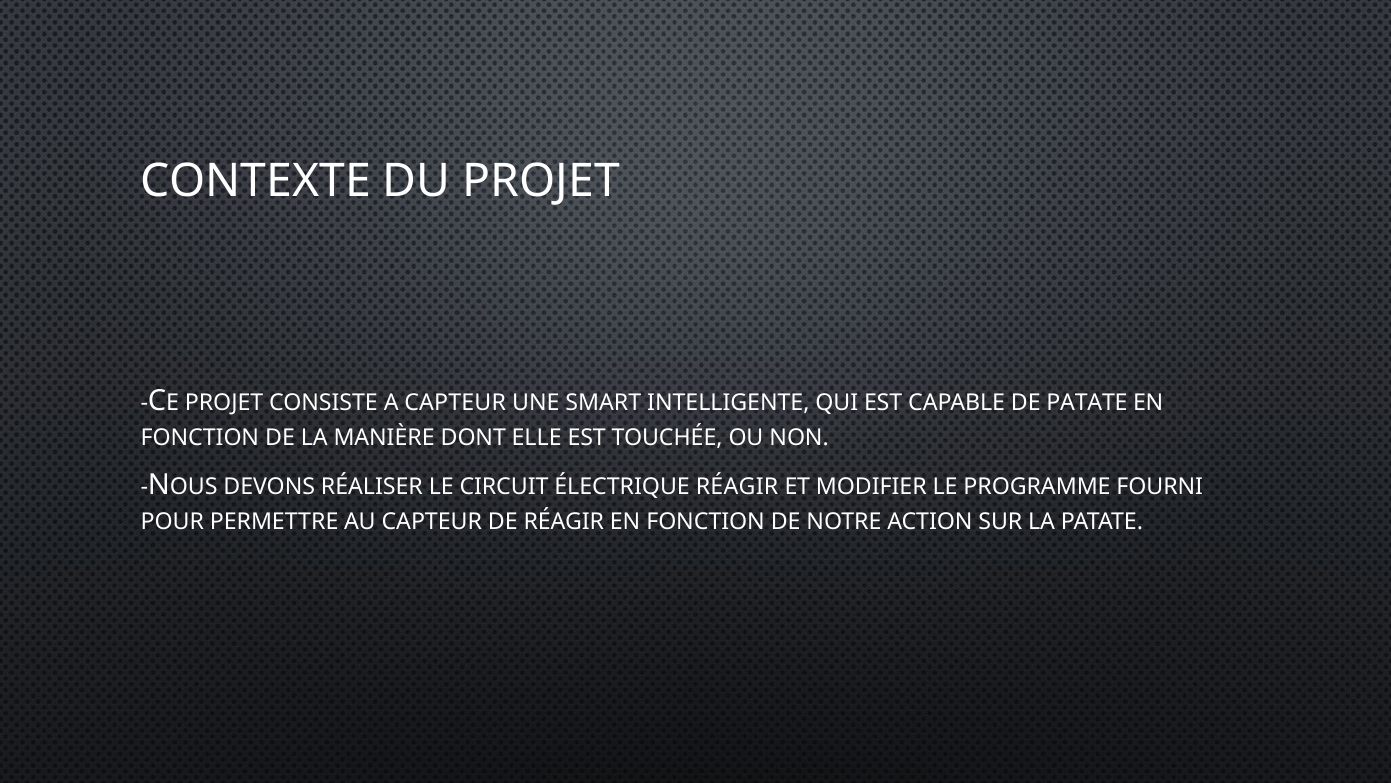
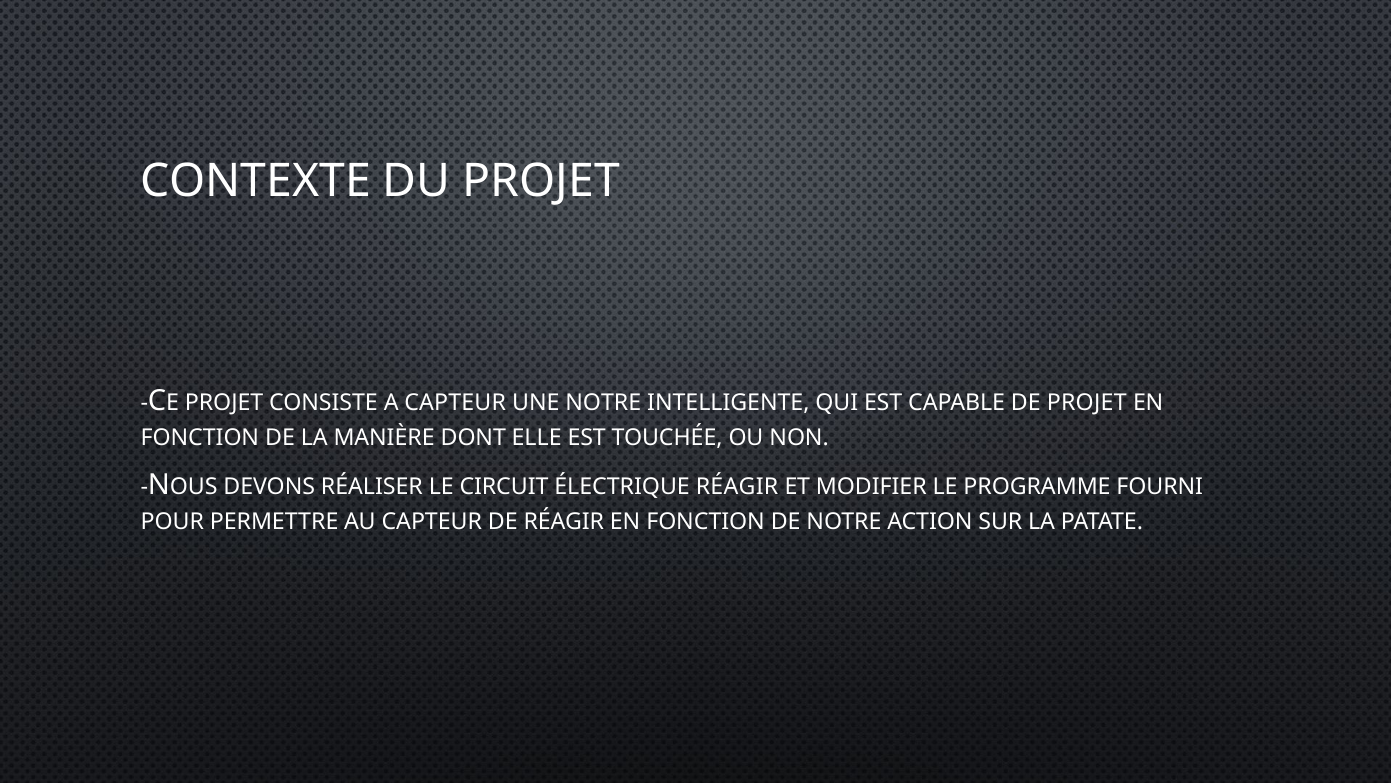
UNE SMART: SMART -> NOTRE (603, 402)
DE PATATE: PATATE -> PROJET (1087, 402)
